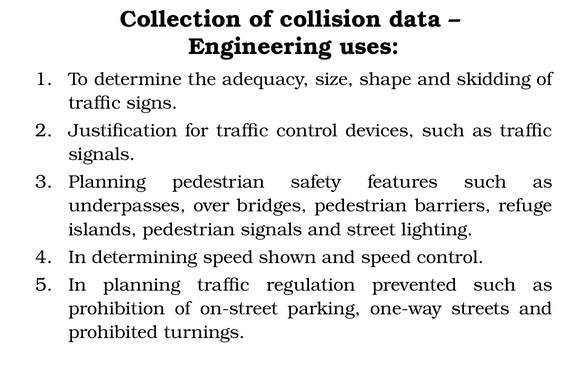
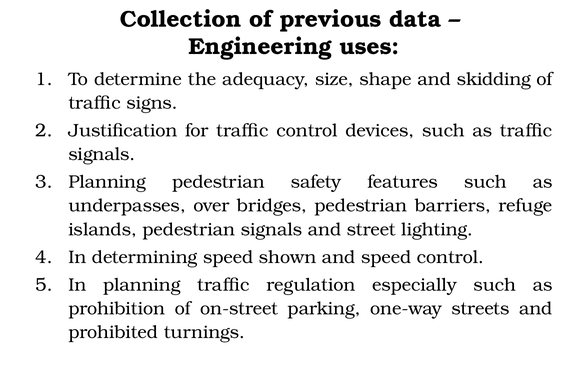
collision: collision -> previous (331, 19)
prevented: prevented -> especially (414, 284)
